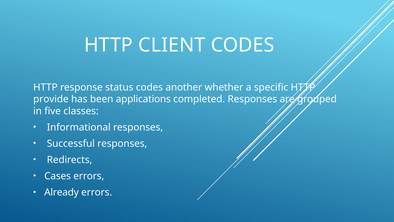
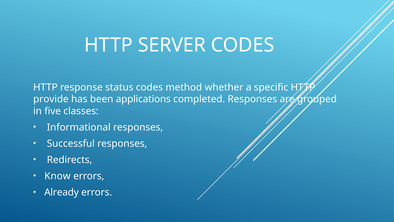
CLIENT: CLIENT -> SERVER (172, 45)
another: another -> method (184, 87)
Cases: Cases -> Know (58, 176)
